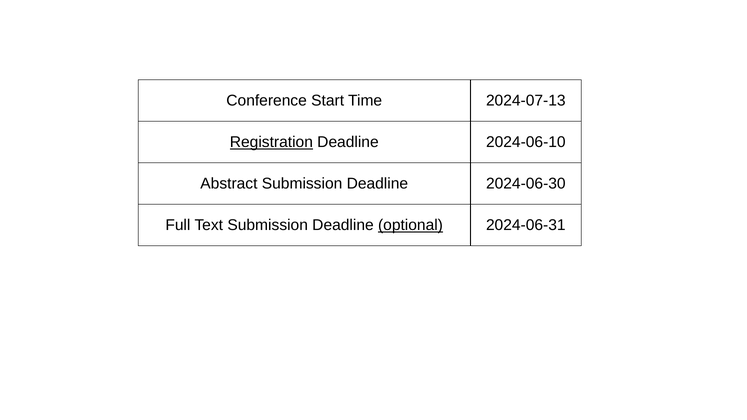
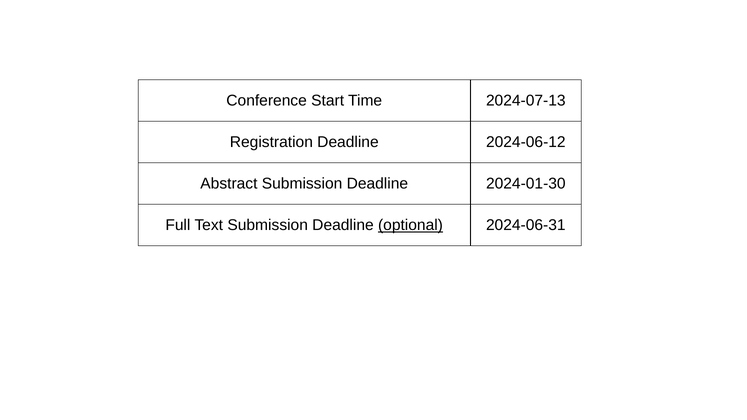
Registration underline: present -> none (271, 142)
2024-06-10: 2024-06-10 -> 2024-06-12 (526, 142)
2024-06-30: 2024-06-30 -> 2024-01-30 (526, 184)
